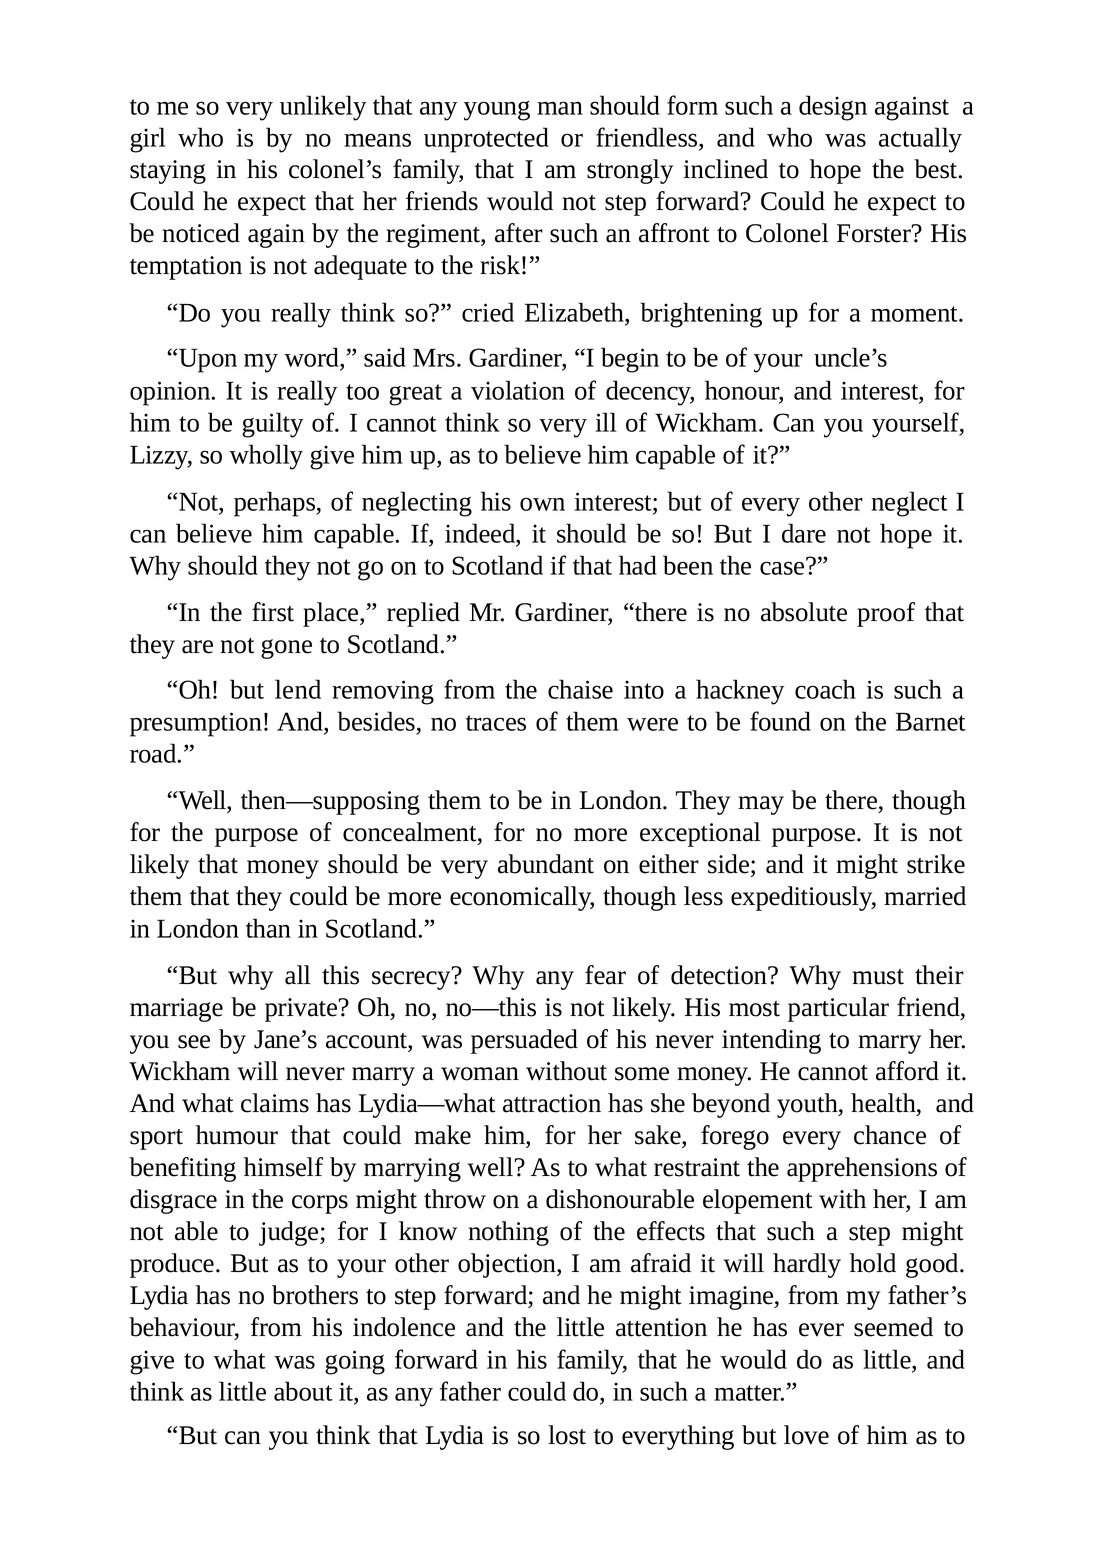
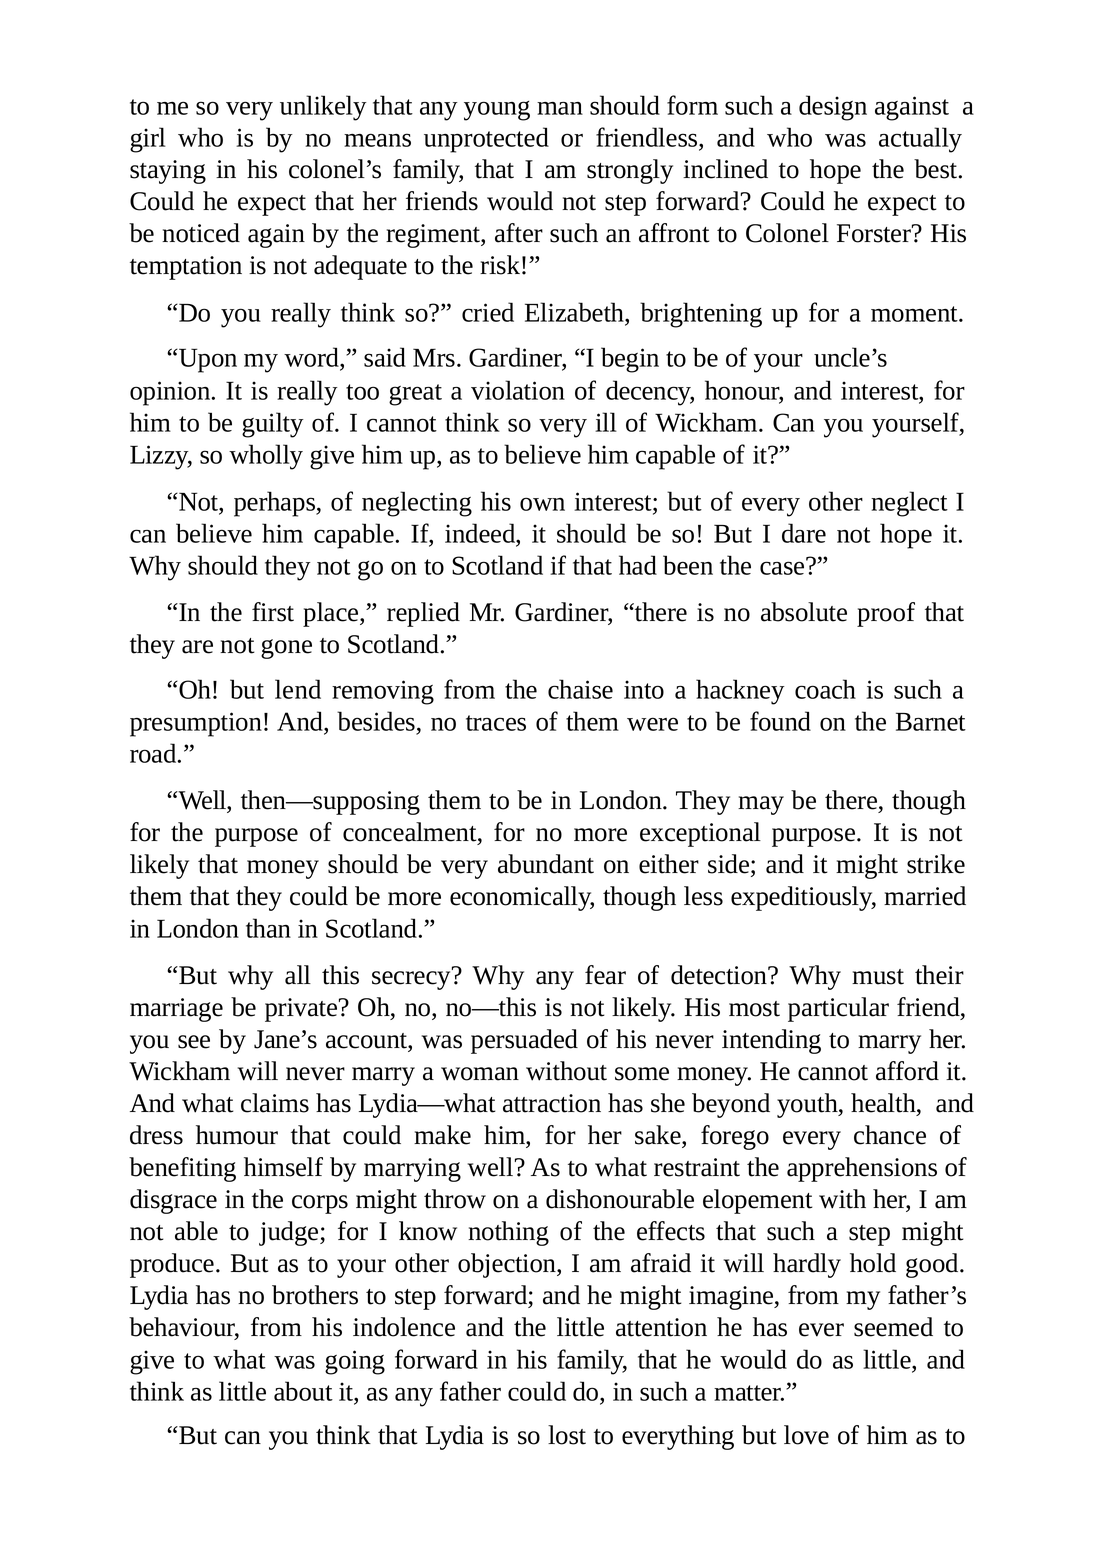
sport: sport -> dress (156, 1135)
